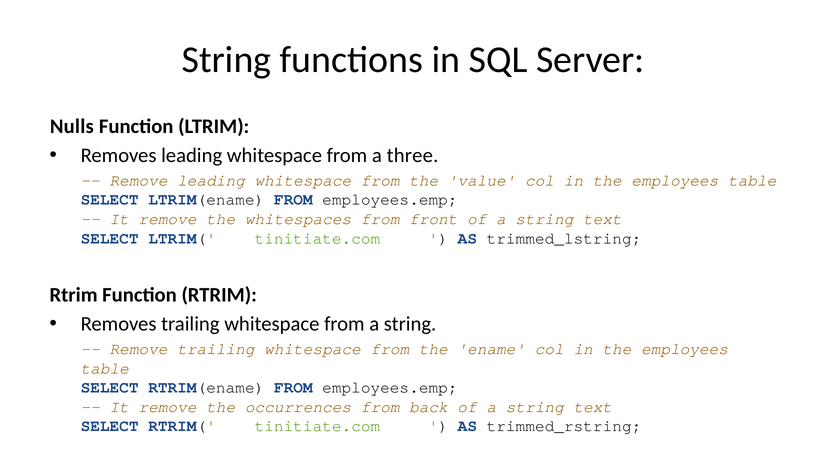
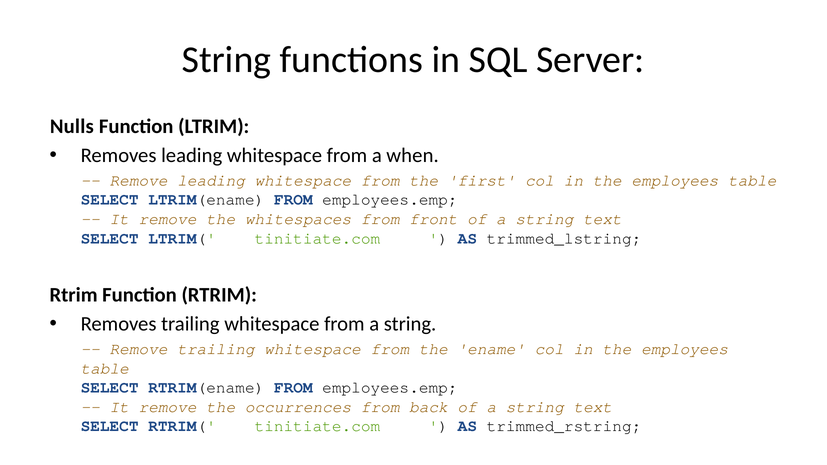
three: three -> when (413, 155)
value: value -> first (482, 180)
